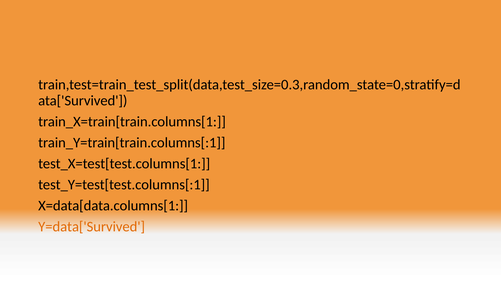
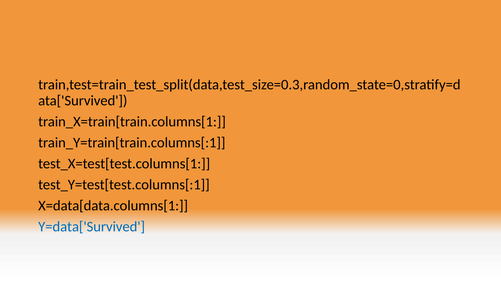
Y=data['Survived colour: orange -> blue (92, 227)
